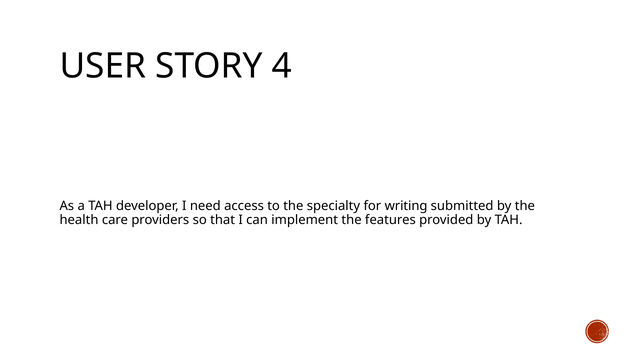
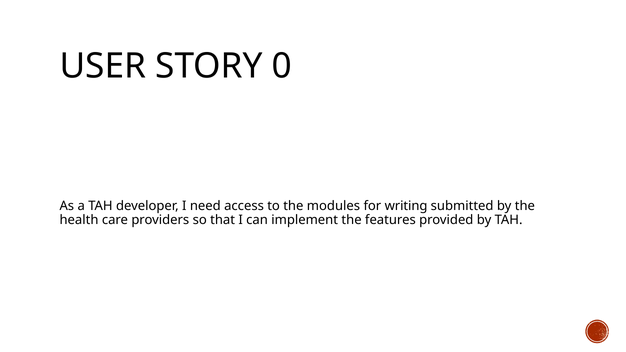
4: 4 -> 0 (282, 66)
specialty: specialty -> modules (333, 206)
